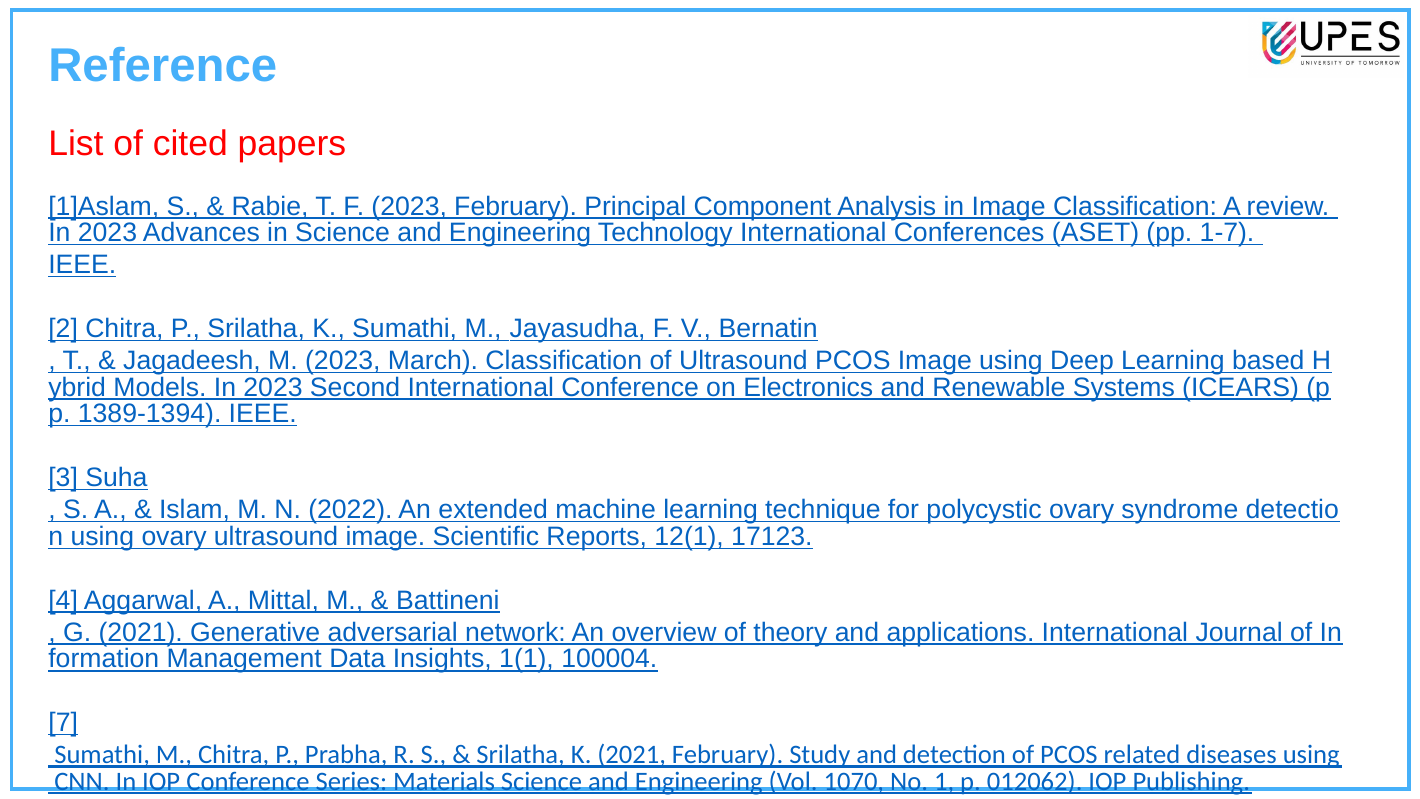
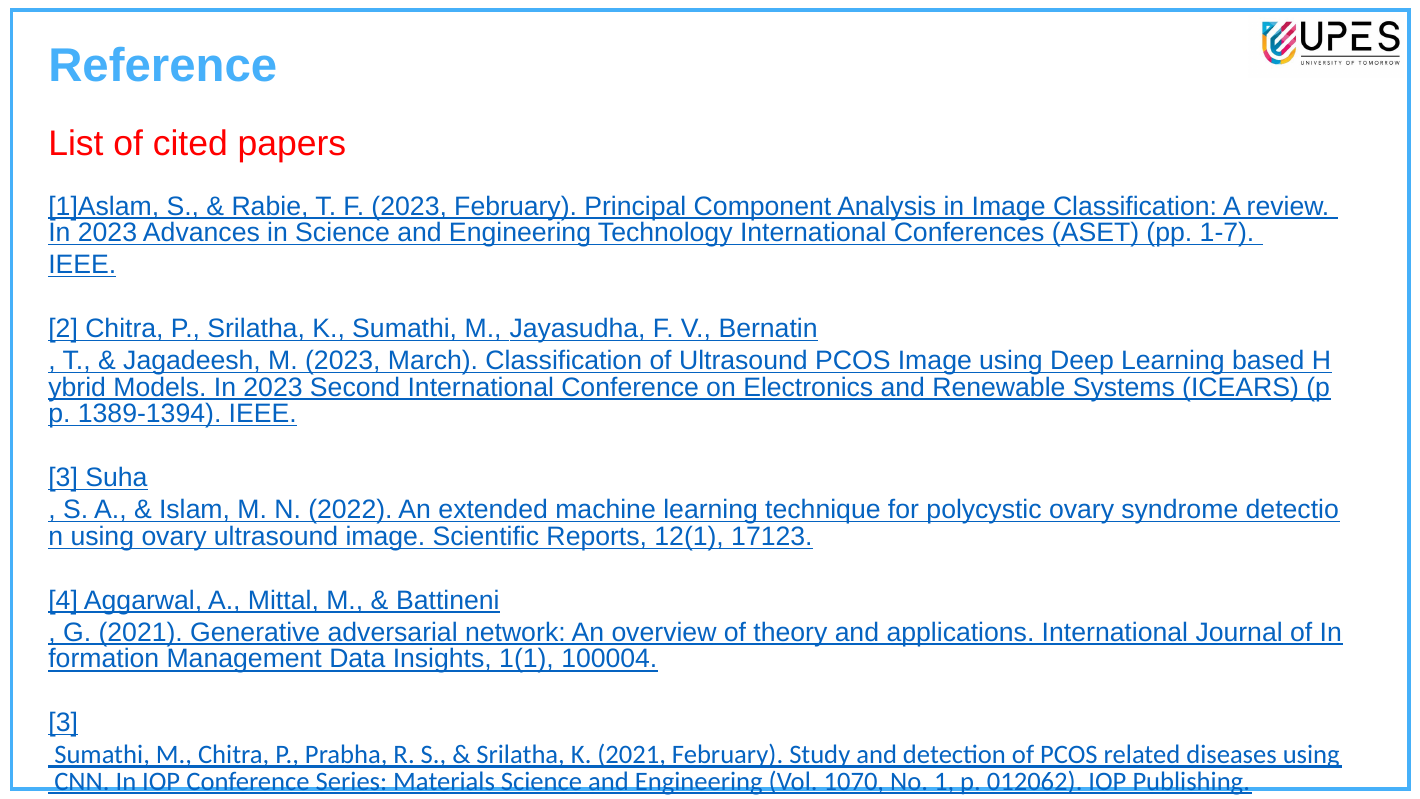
7: 7 -> 3 (63, 723)
